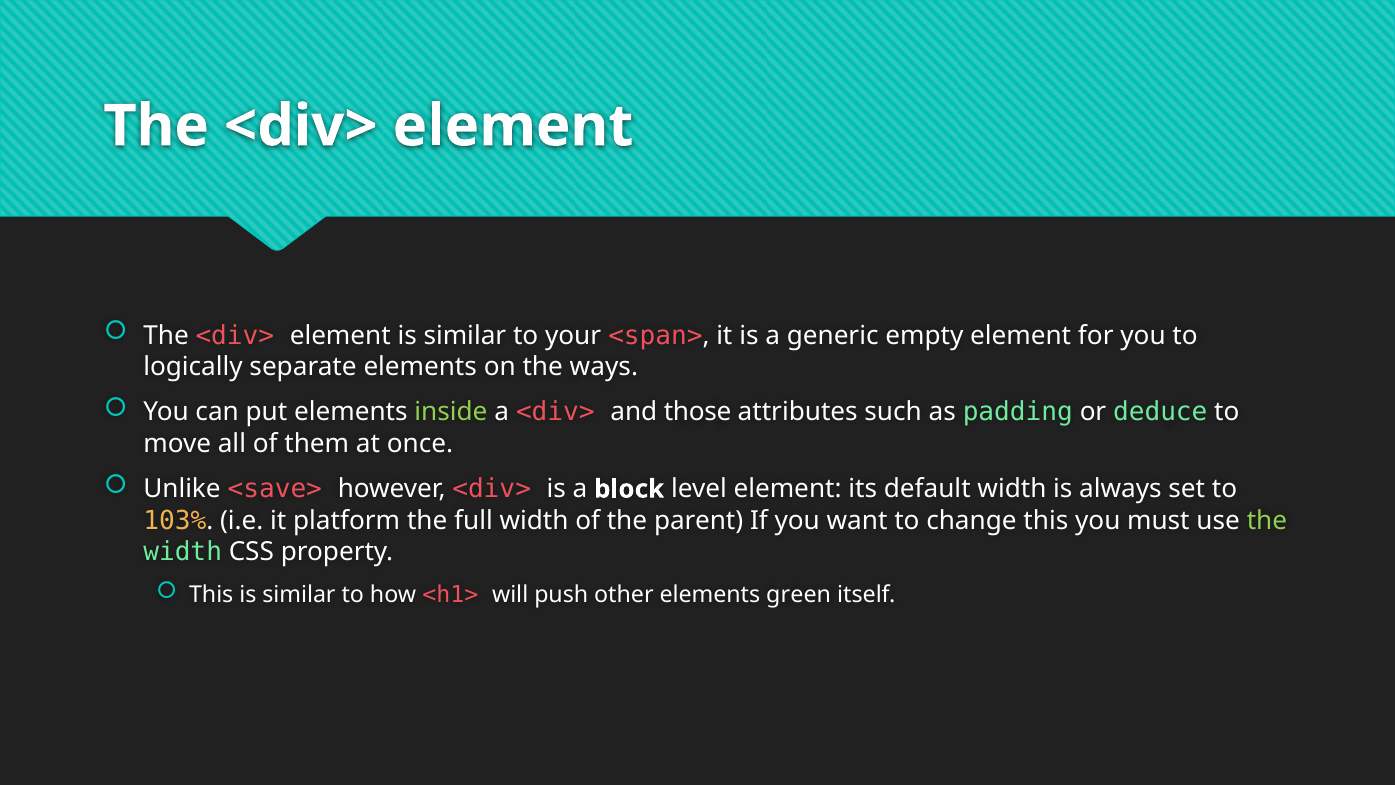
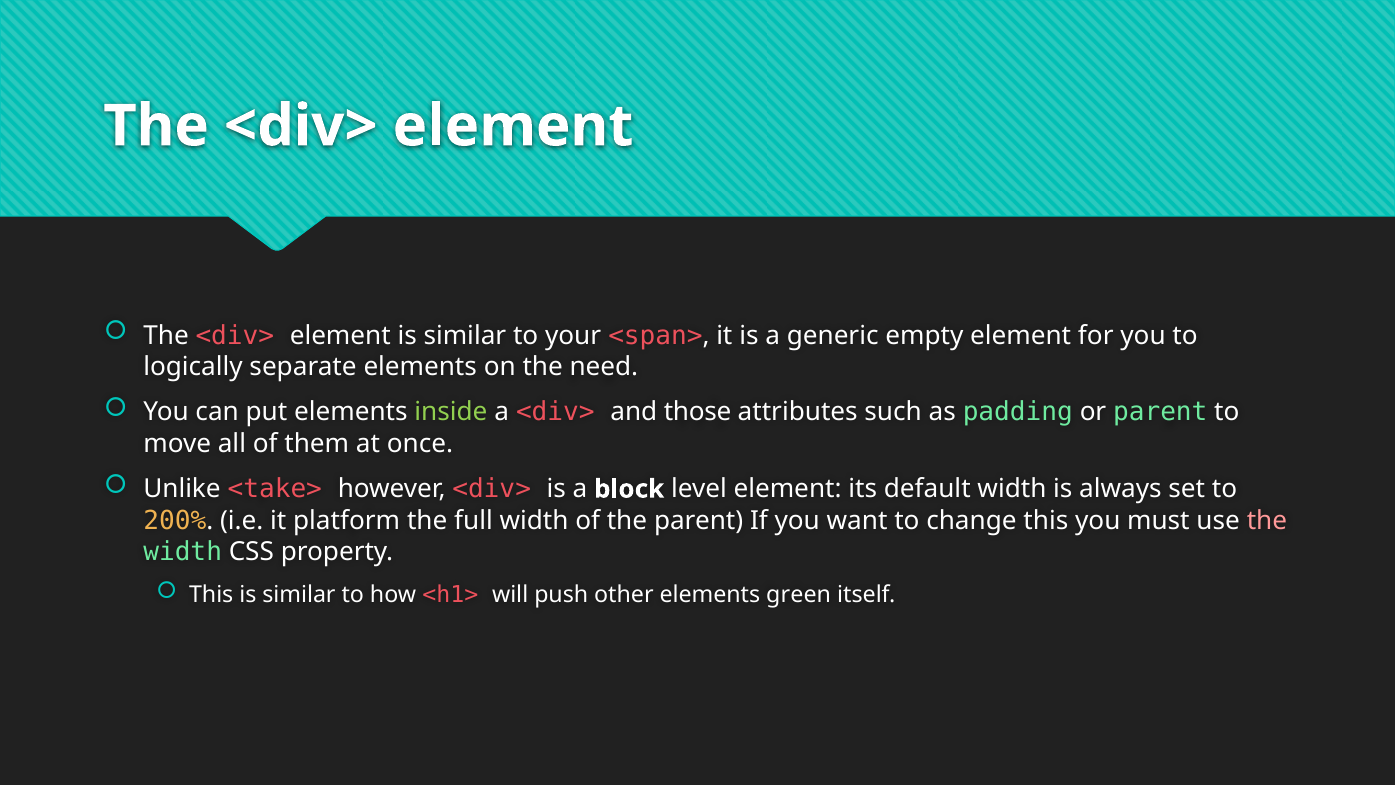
ways: ways -> need (604, 367)
or deduce: deduce -> parent (1160, 412)
<save>: <save> -> <take> (275, 489)
103%: 103% -> 200% (175, 520)
the colour: light green -> pink (1267, 520)
